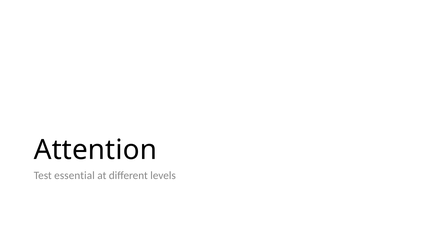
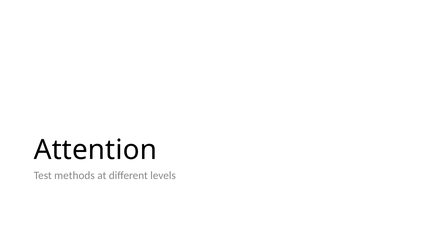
essential: essential -> methods (75, 176)
